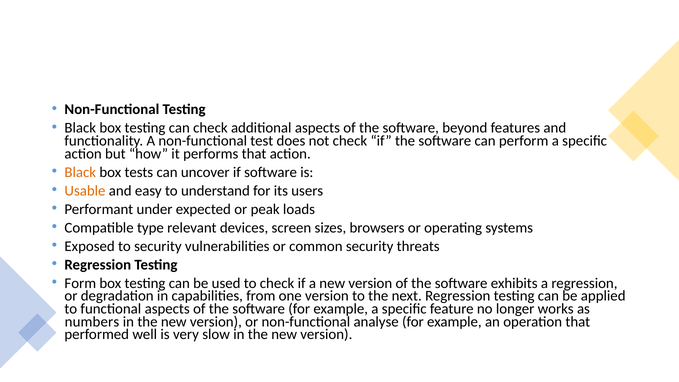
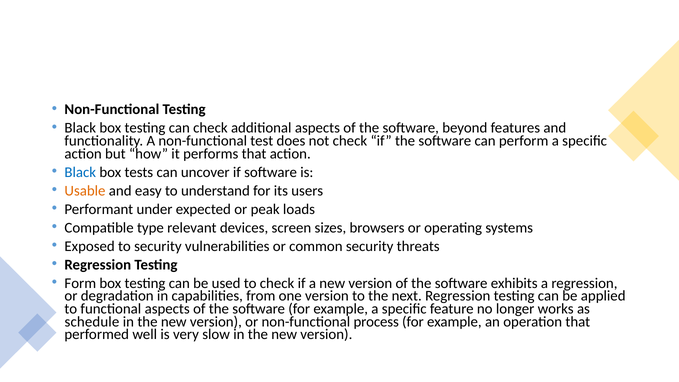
Black colour: orange -> blue (80, 172)
numbers: numbers -> schedule (92, 322)
analyse: analyse -> process (376, 322)
